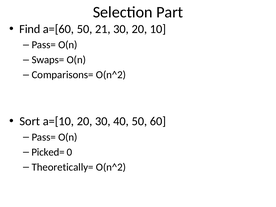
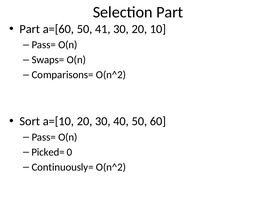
Find: Find -> Part (30, 29)
21: 21 -> 41 (103, 29)
Theoretically=: Theoretically= -> Continuously= (63, 167)
